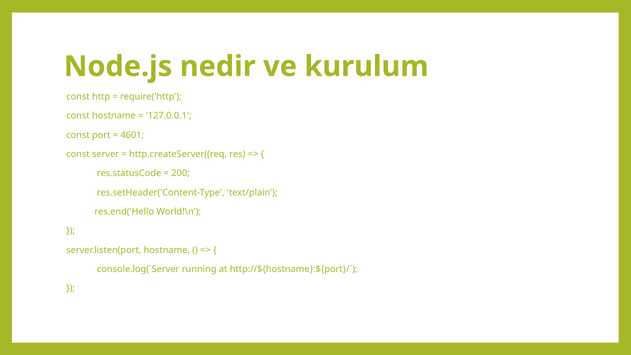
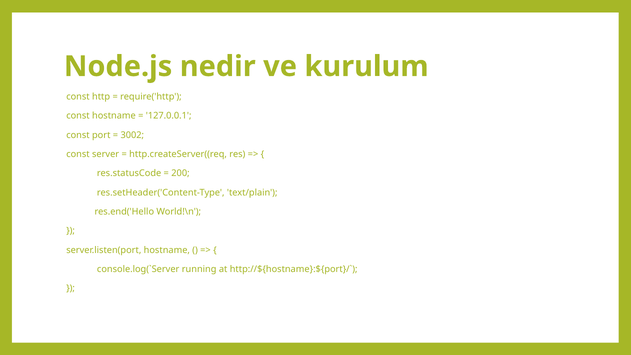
4601: 4601 -> 3002 (132, 135)
